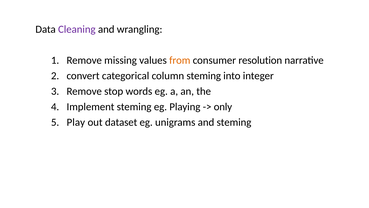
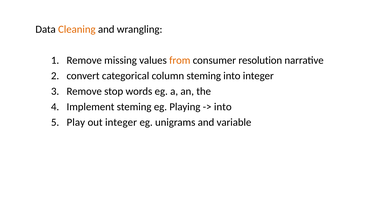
Cleaning colour: purple -> orange (77, 29)
only: only -> into (223, 107)
out dataset: dataset -> integer (121, 122)
and steming: steming -> variable (234, 122)
